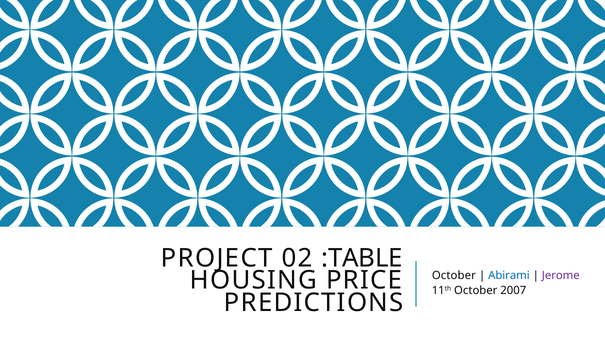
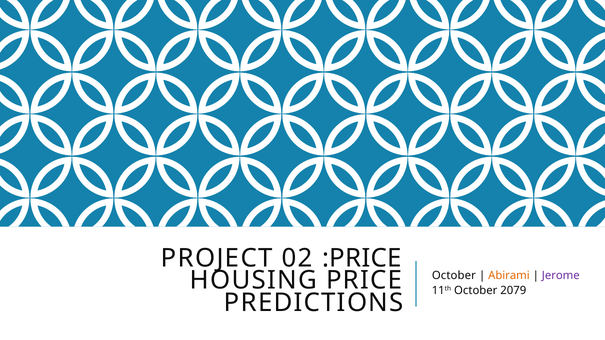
:TABLE: :TABLE -> :PRICE (362, 258)
Abirami colour: blue -> orange (509, 276)
2007: 2007 -> 2079 (513, 291)
